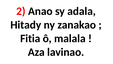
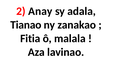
Anao: Anao -> Anay (40, 11)
Hitady: Hitady -> Tianao (26, 25)
